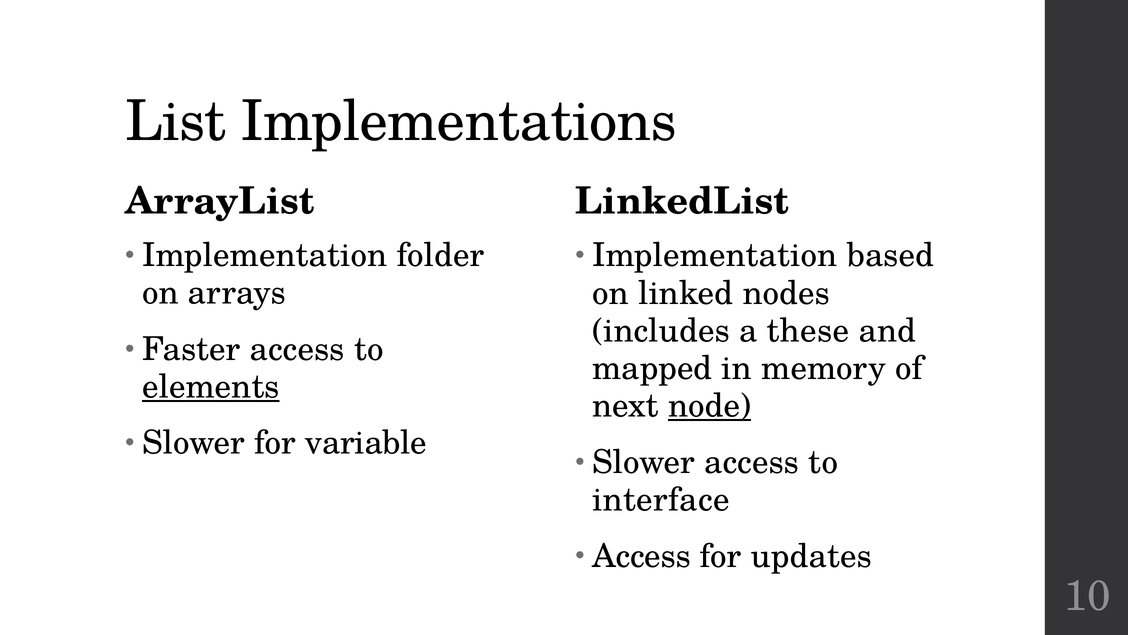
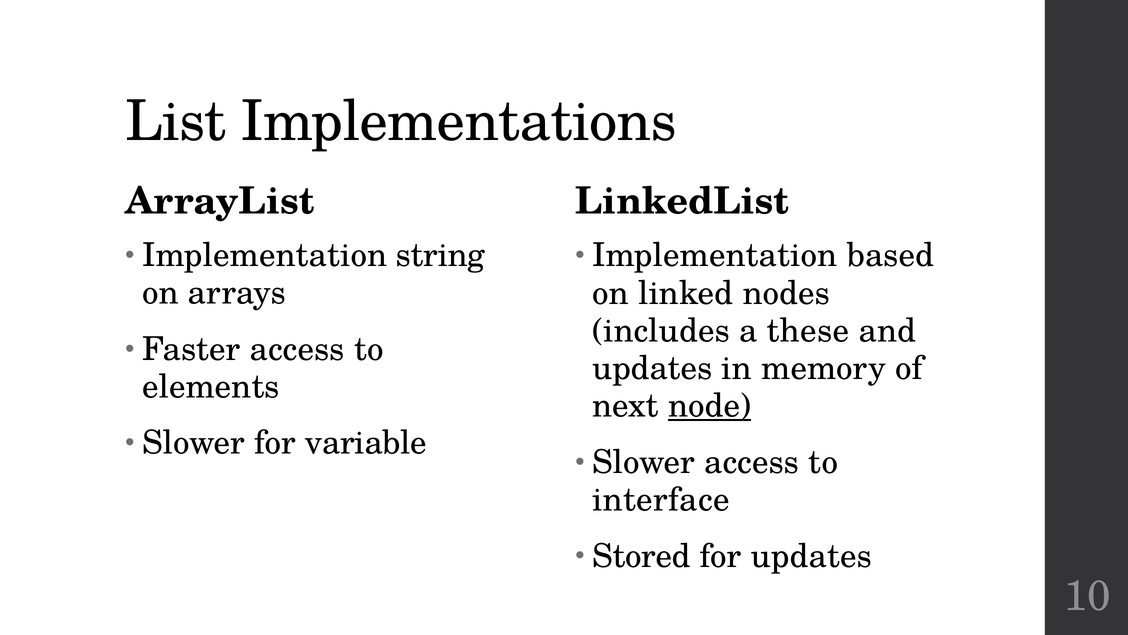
folder: folder -> string (440, 255)
mapped: mapped -> updates (652, 368)
elements underline: present -> none (211, 386)
Access: Access -> Stored (642, 556)
